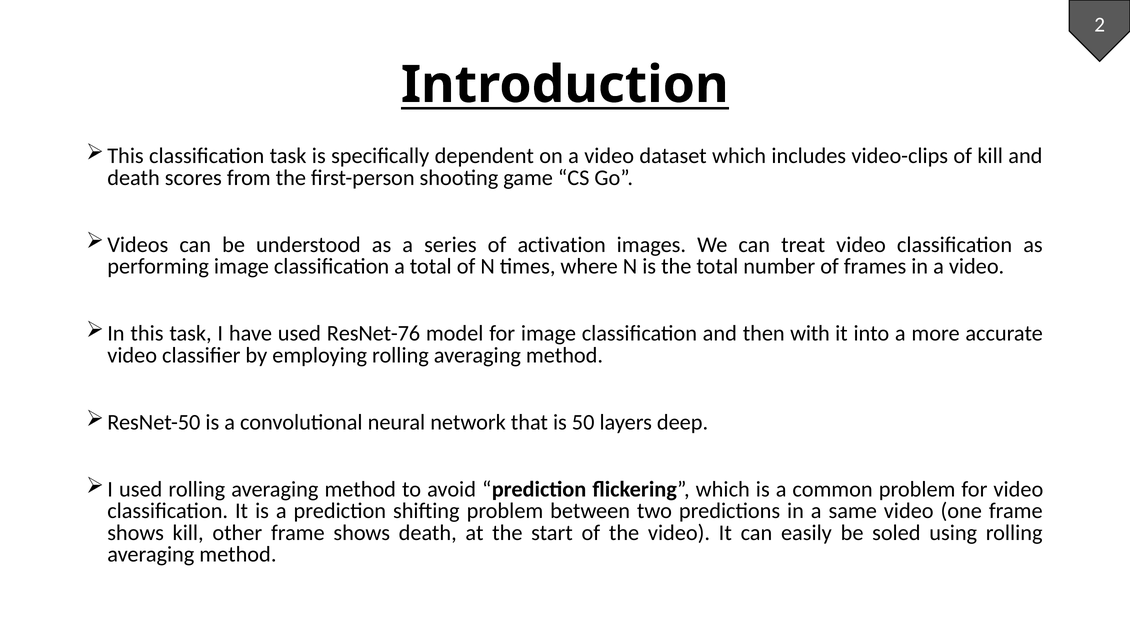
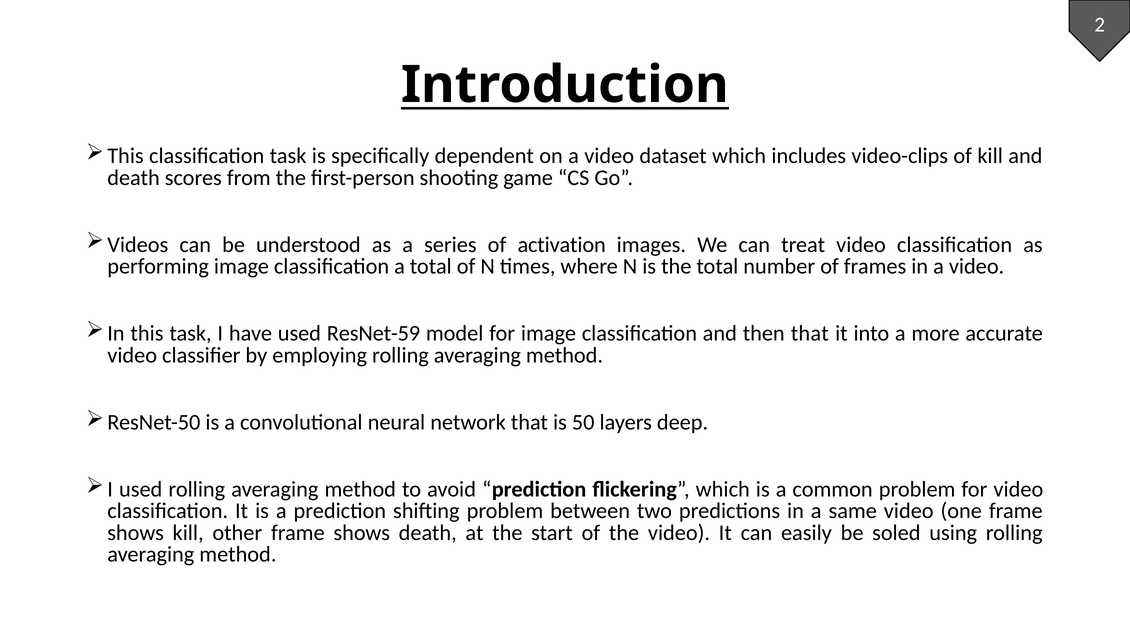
ResNet-76: ResNet-76 -> ResNet-59 (374, 333)
then with: with -> that (810, 333)
